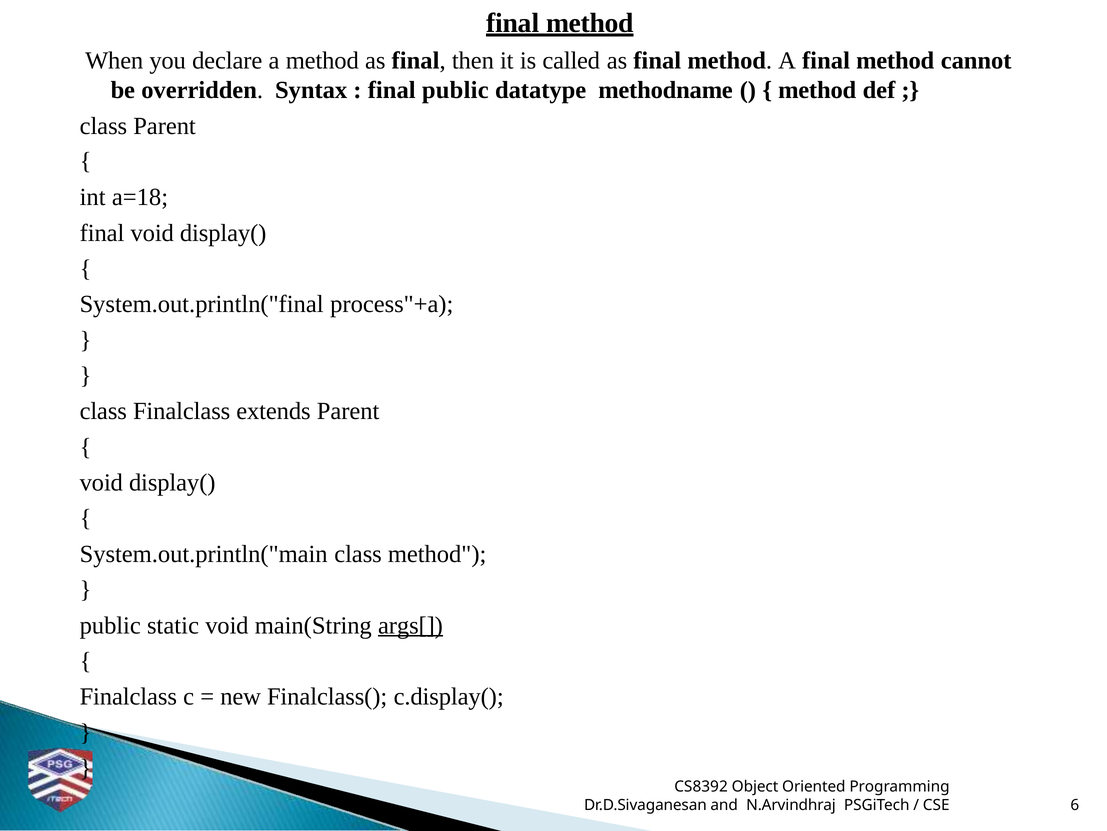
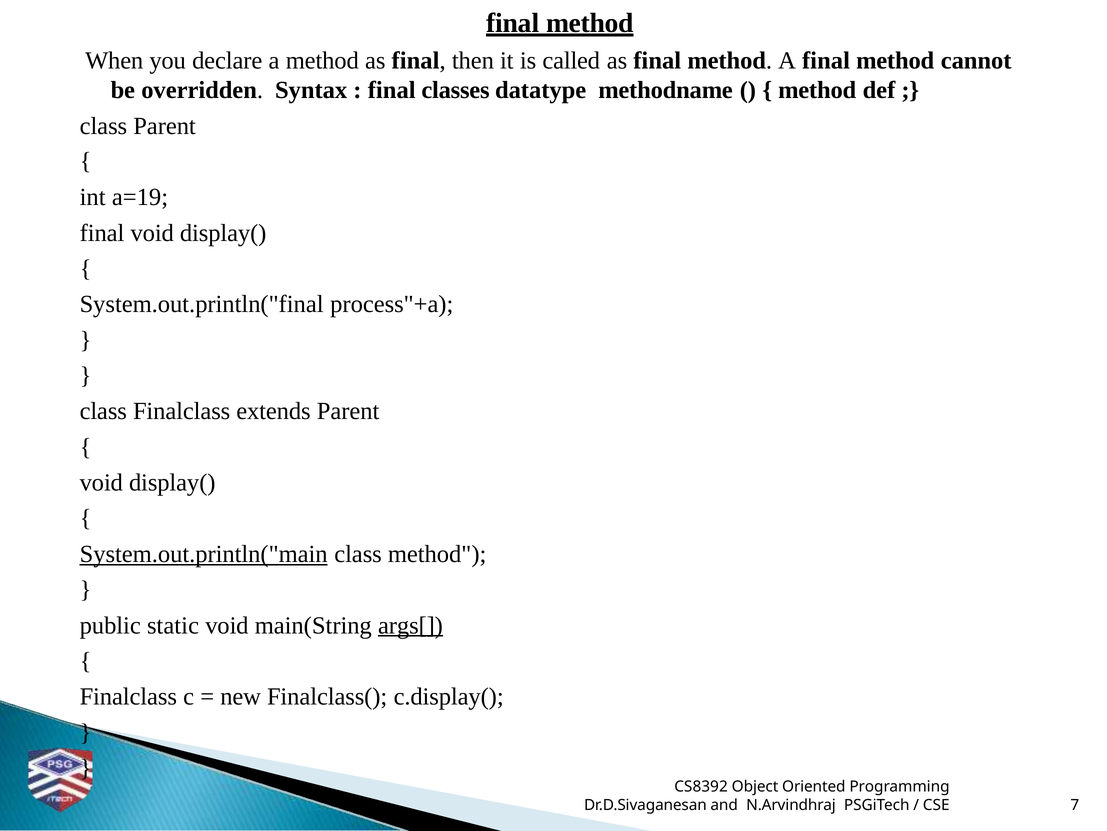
final public: public -> classes (456, 90)
a=18: a=18 -> a=19 (140, 197)
System.out.println("main underline: none -> present (204, 554)
6: 6 -> 7 (1075, 805)
